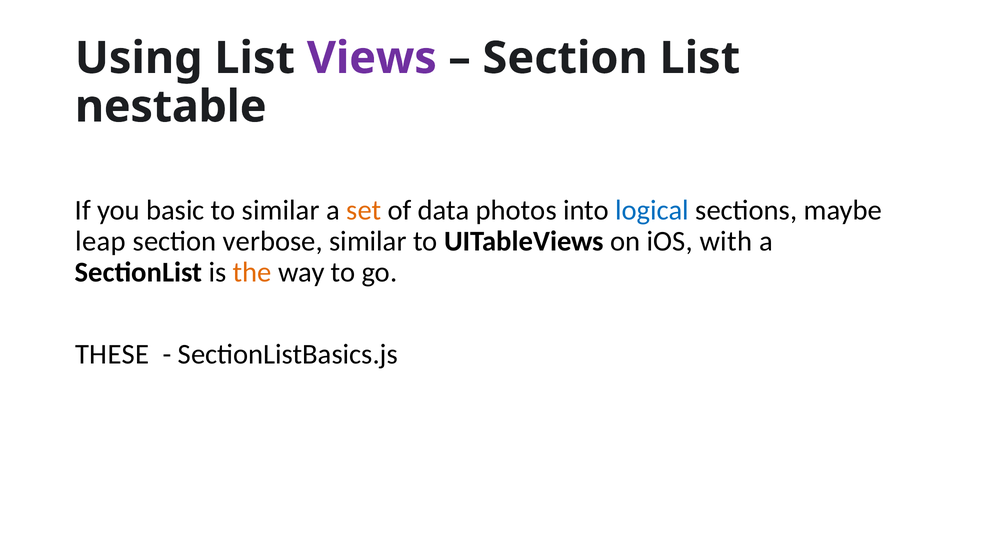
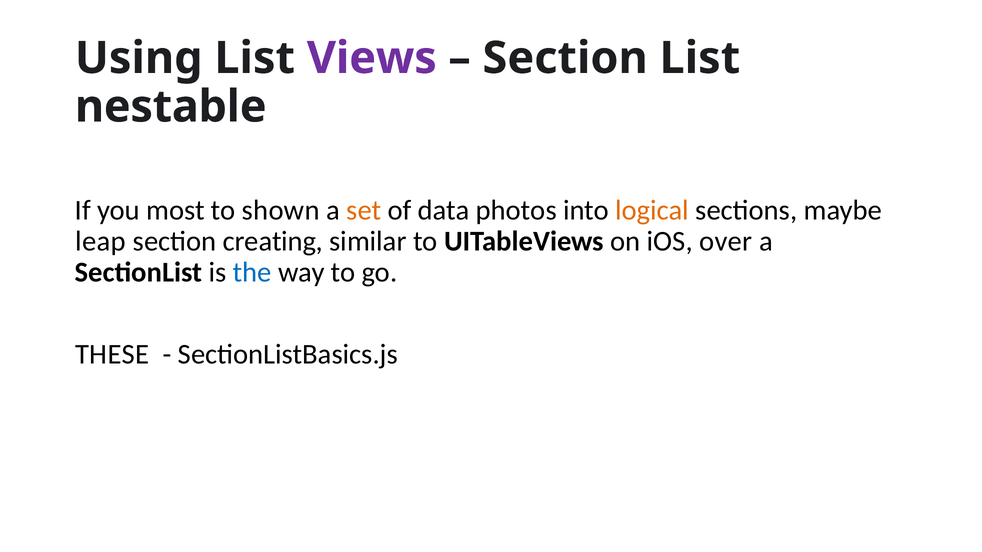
basic: basic -> most (175, 211)
to similar: similar -> shown (281, 211)
logical colour: blue -> orange (652, 211)
verbose: verbose -> creating (273, 241)
with: with -> over (726, 241)
the colour: orange -> blue (252, 272)
